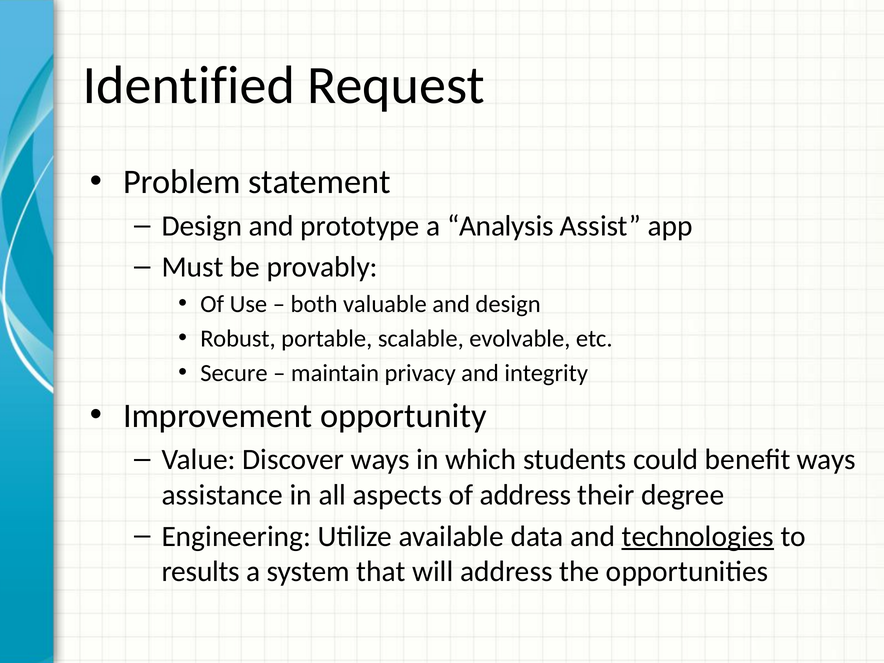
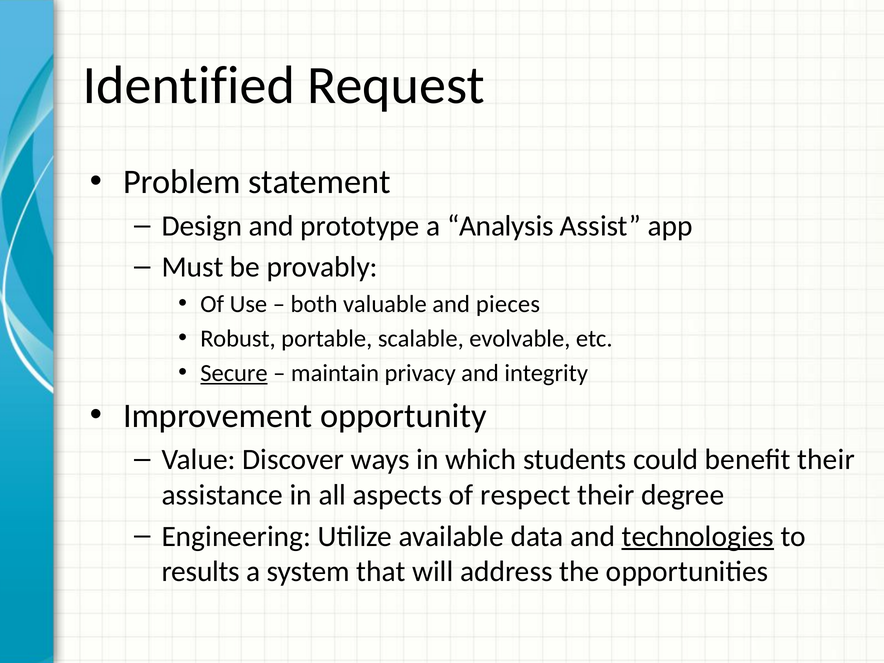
and design: design -> pieces (508, 304)
Secure underline: none -> present (234, 373)
benefit ways: ways -> their (826, 460)
of address: address -> respect (525, 495)
